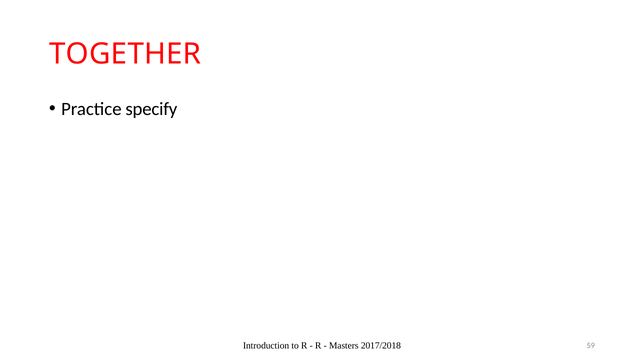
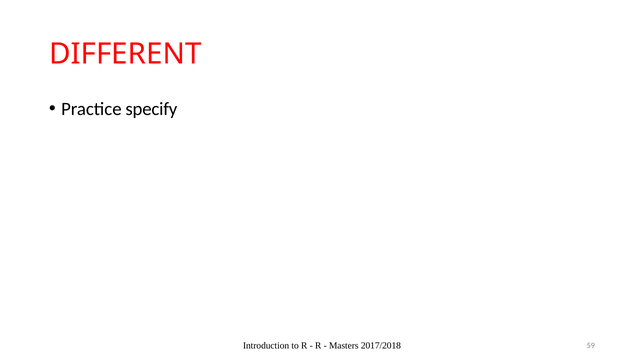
TOGETHER: TOGETHER -> DIFFERENT (125, 54)
